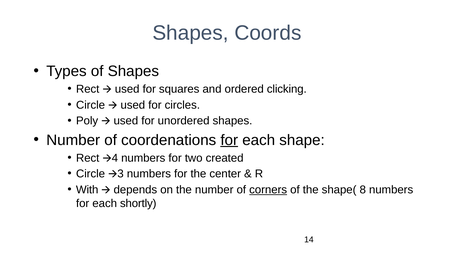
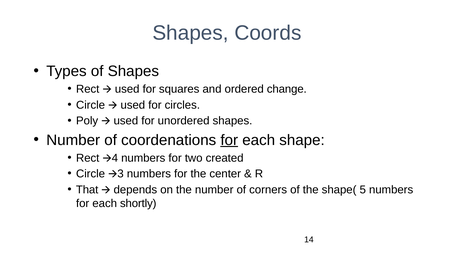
clicking: clicking -> change (287, 89)
With: With -> That (87, 190)
corners underline: present -> none (268, 190)
8: 8 -> 5 (363, 190)
